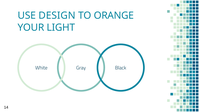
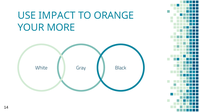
DESIGN: DESIGN -> IMPACT (57, 16)
LIGHT: LIGHT -> MORE (61, 27)
